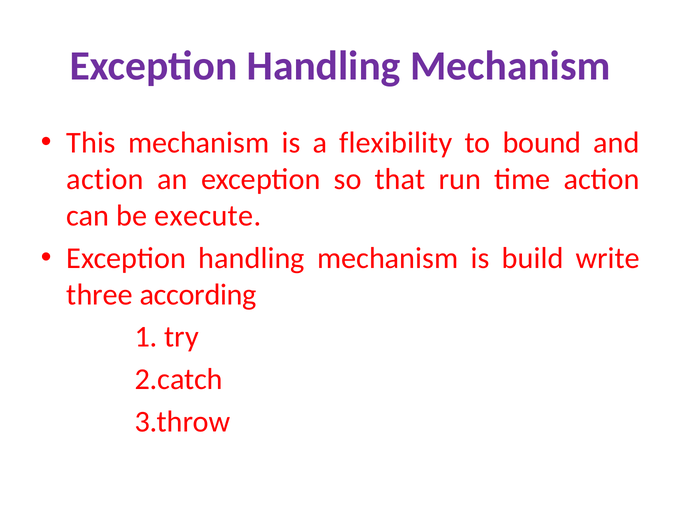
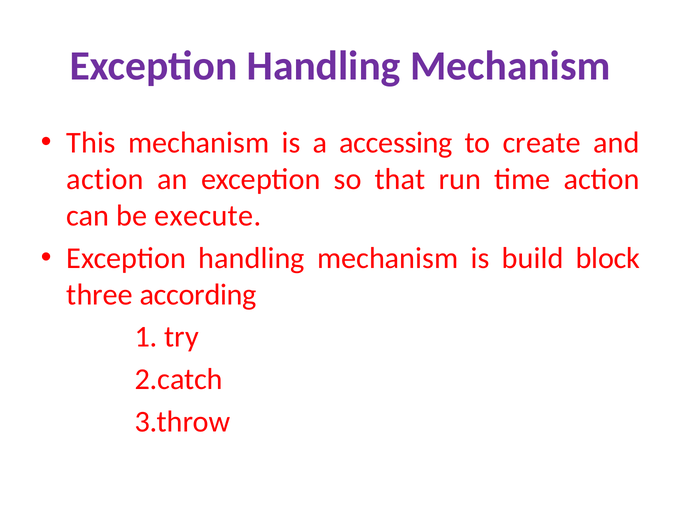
flexibility: flexibility -> accessing (396, 143)
bound: bound -> create (542, 143)
write: write -> block (608, 258)
